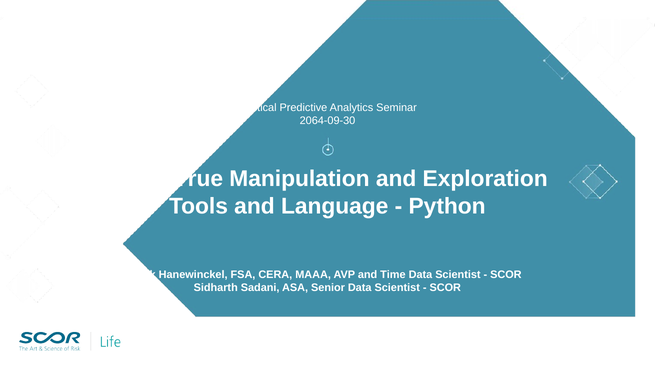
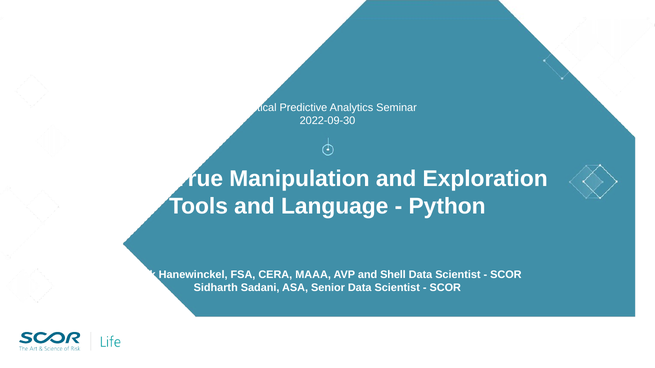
2064-09-30: 2064-09-30 -> 2022-09-30 (327, 121)
Time: Time -> Shell (393, 275)
